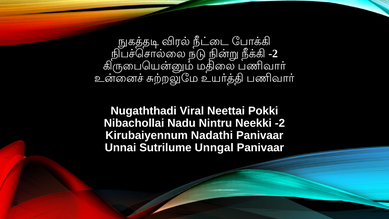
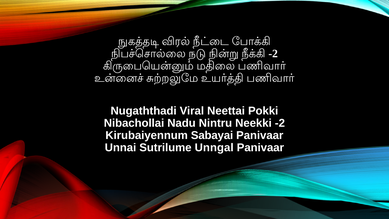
Nadathi: Nadathi -> Sabayai (212, 135)
